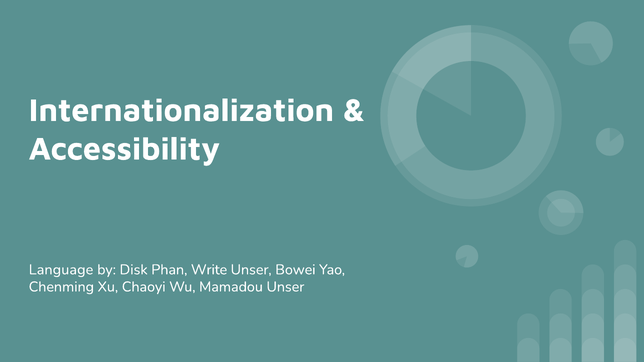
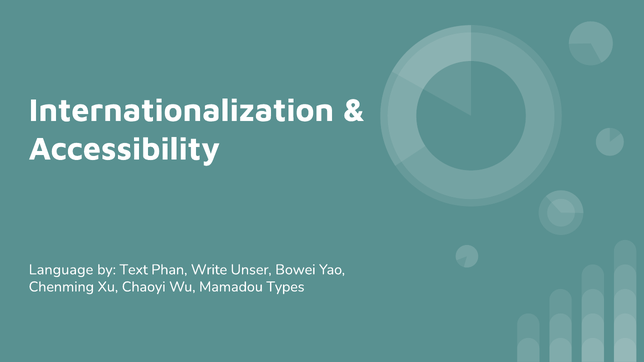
Disk: Disk -> Text (134, 270)
Mamadou Unser: Unser -> Types (285, 287)
